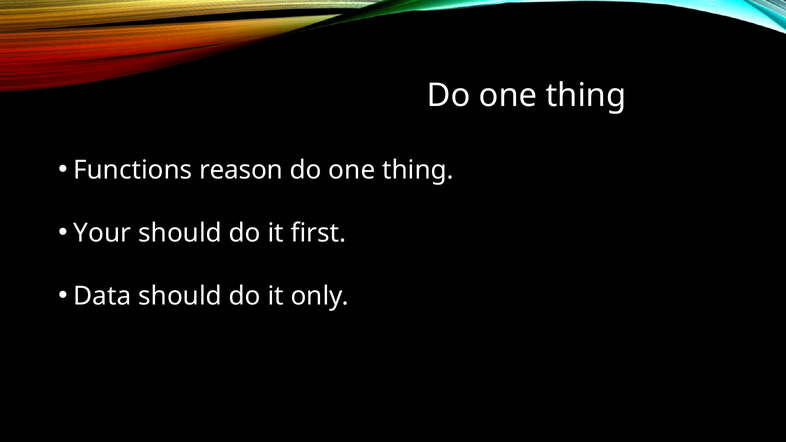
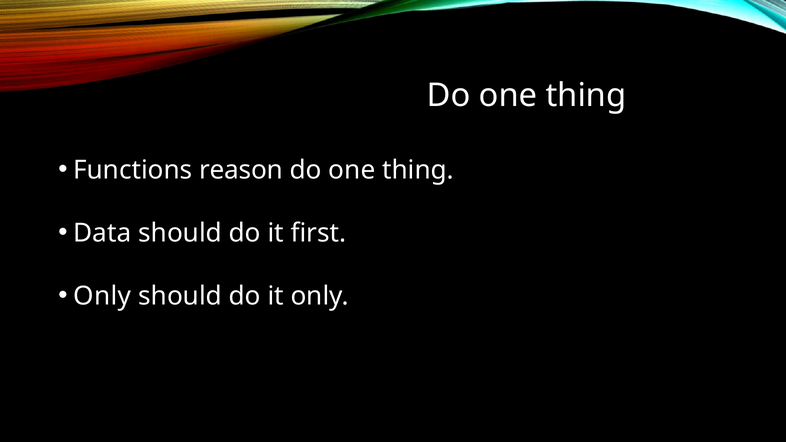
Your: Your -> Data (102, 233)
Data: Data -> Only (102, 296)
